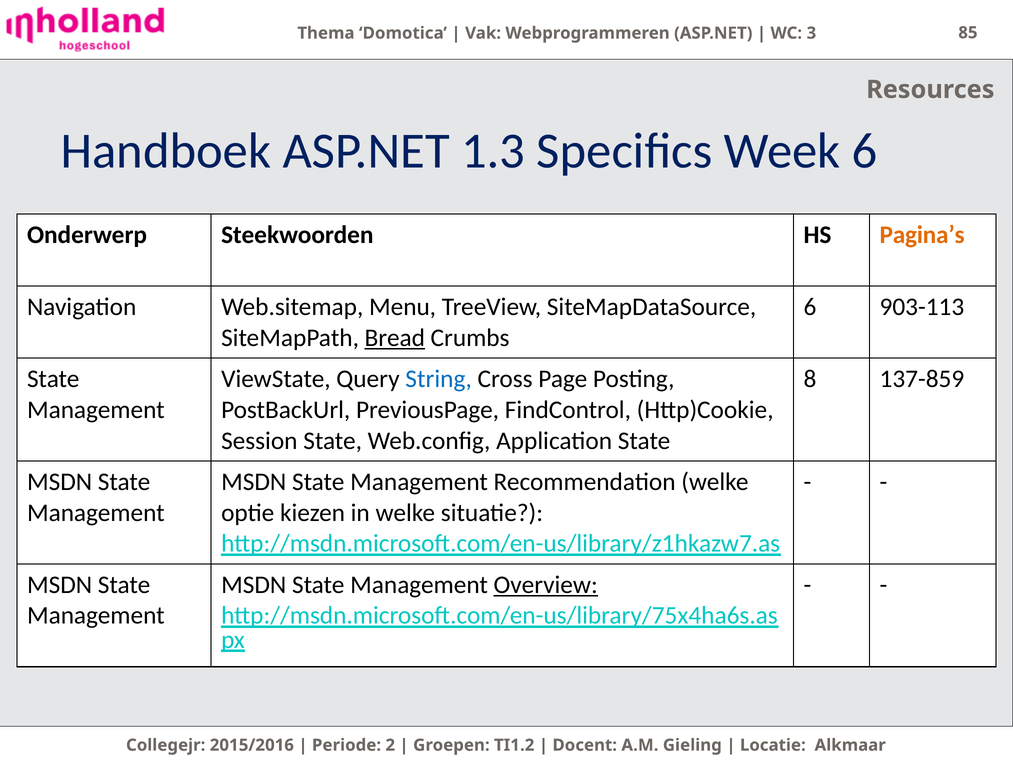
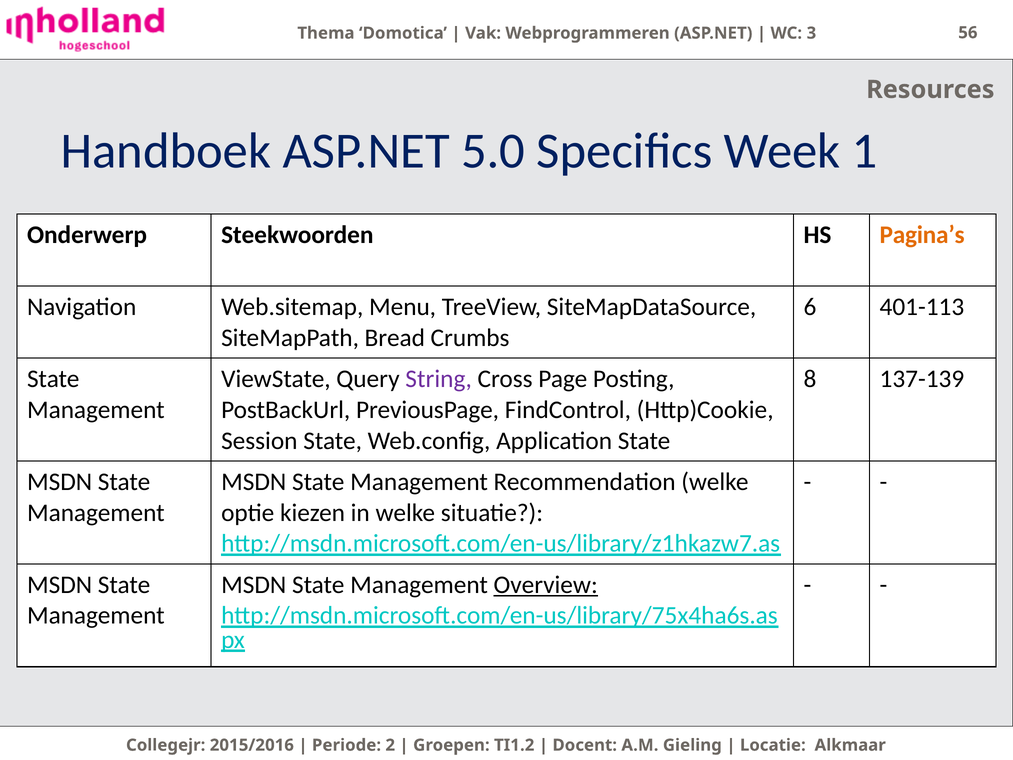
85: 85 -> 56 (968, 33)
1.3: 1.3 -> 5.0 (493, 151)
Week 6: 6 -> 1 (865, 151)
903-113: 903-113 -> 401-113 (922, 307)
Bread underline: present -> none (395, 338)
String colour: blue -> purple (439, 379)
137-859: 137-859 -> 137-139 (922, 379)
